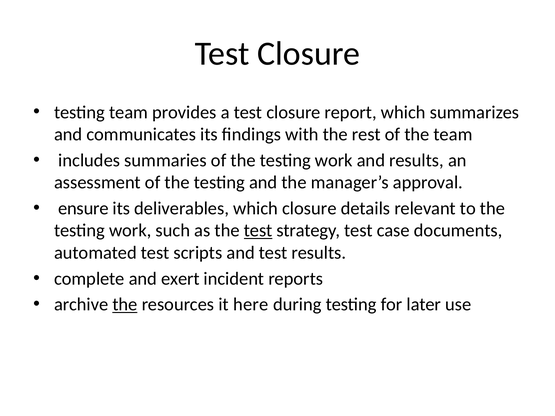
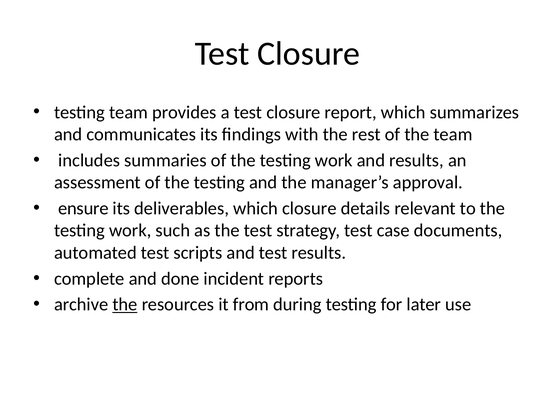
test underline: present -> none (258, 231)
exert: exert -> done (180, 279)
here: here -> from (251, 305)
